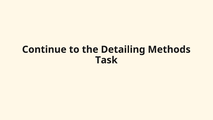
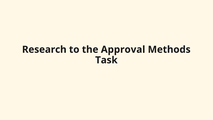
Continue: Continue -> Research (44, 49)
Detailing: Detailing -> Approval (123, 49)
